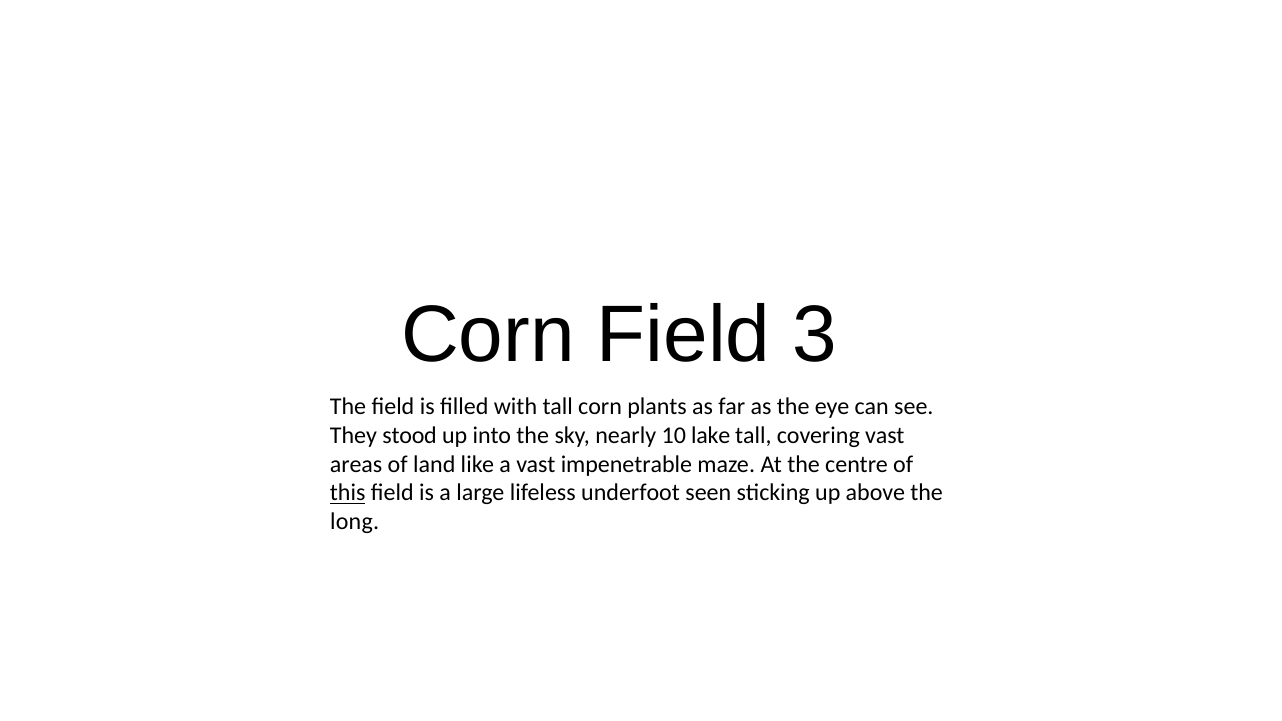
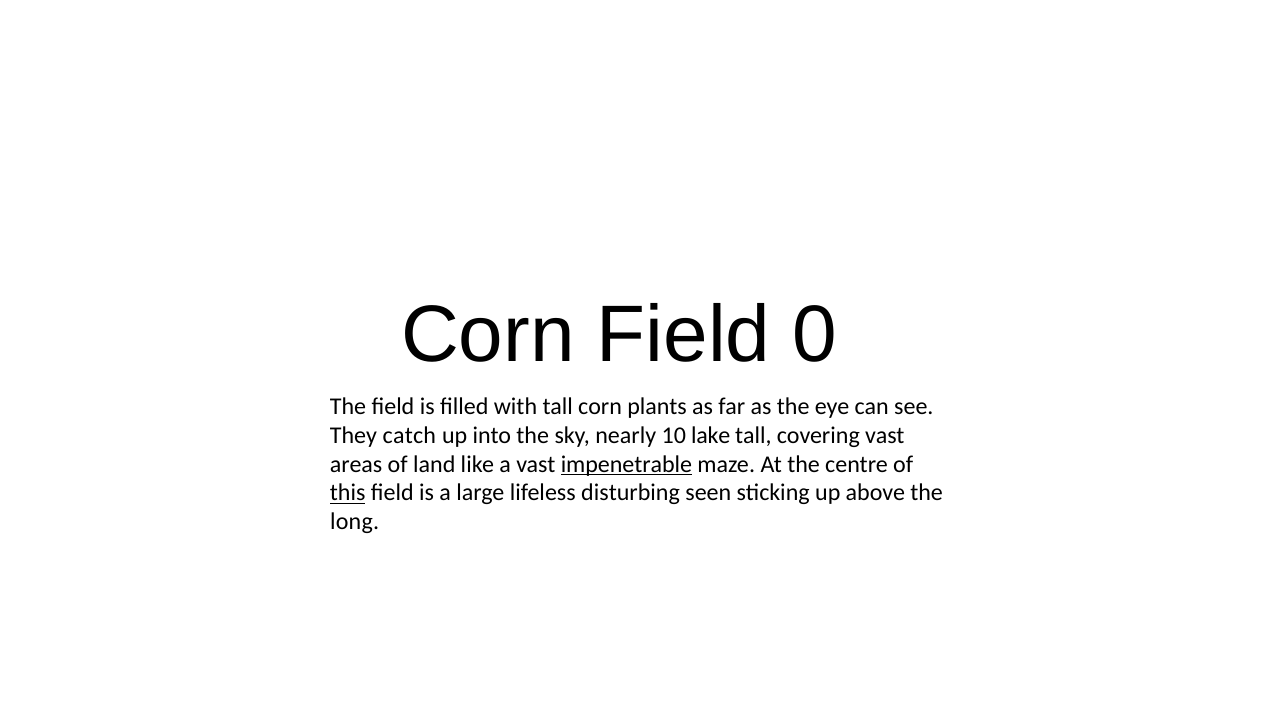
3: 3 -> 0 (815, 335)
stood: stood -> catch (409, 435)
impenetrable underline: none -> present (626, 464)
underfoot: underfoot -> disturbing (631, 493)
